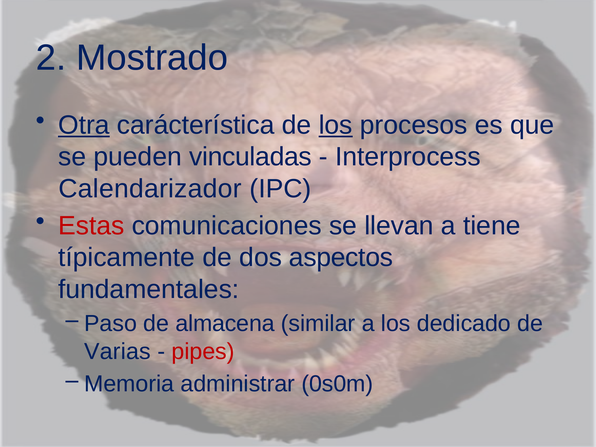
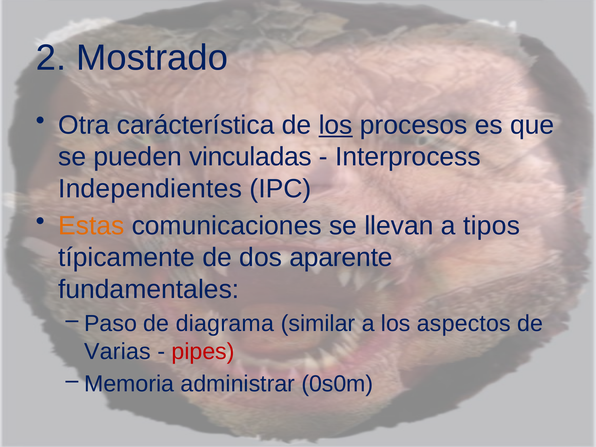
Otra underline: present -> none (84, 125)
Calendarizador: Calendarizador -> Independientes (150, 189)
Estas colour: red -> orange (91, 226)
tiene: tiene -> tipos (492, 226)
aspectos: aspectos -> aparente (341, 258)
almacena: almacena -> diagrama (225, 324)
dedicado: dedicado -> aspectos (464, 324)
